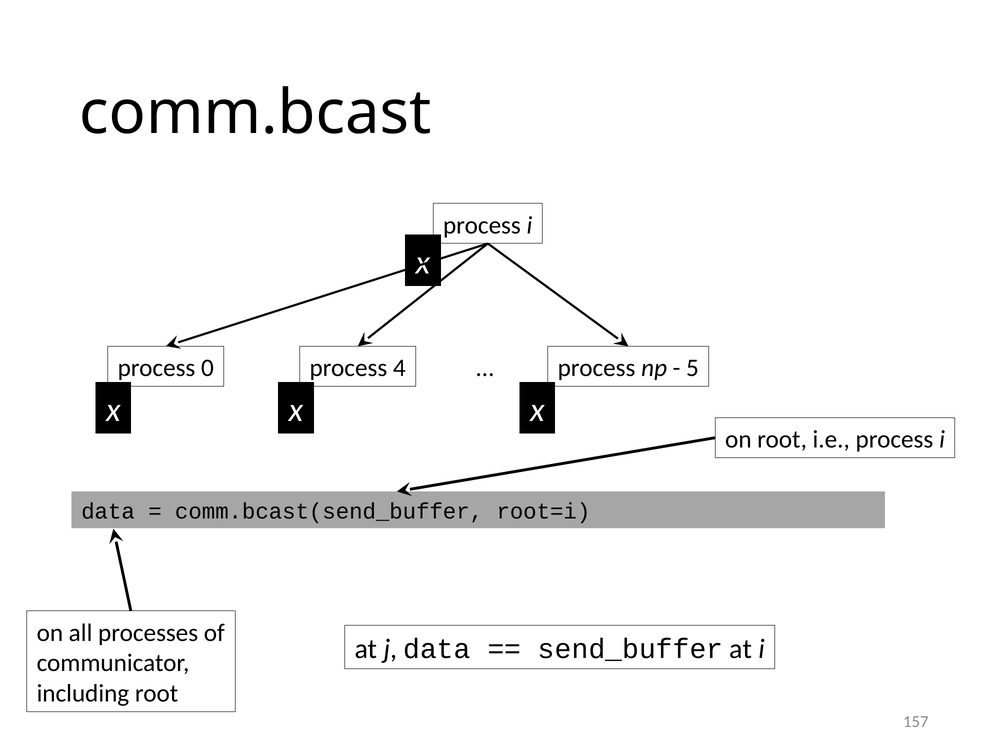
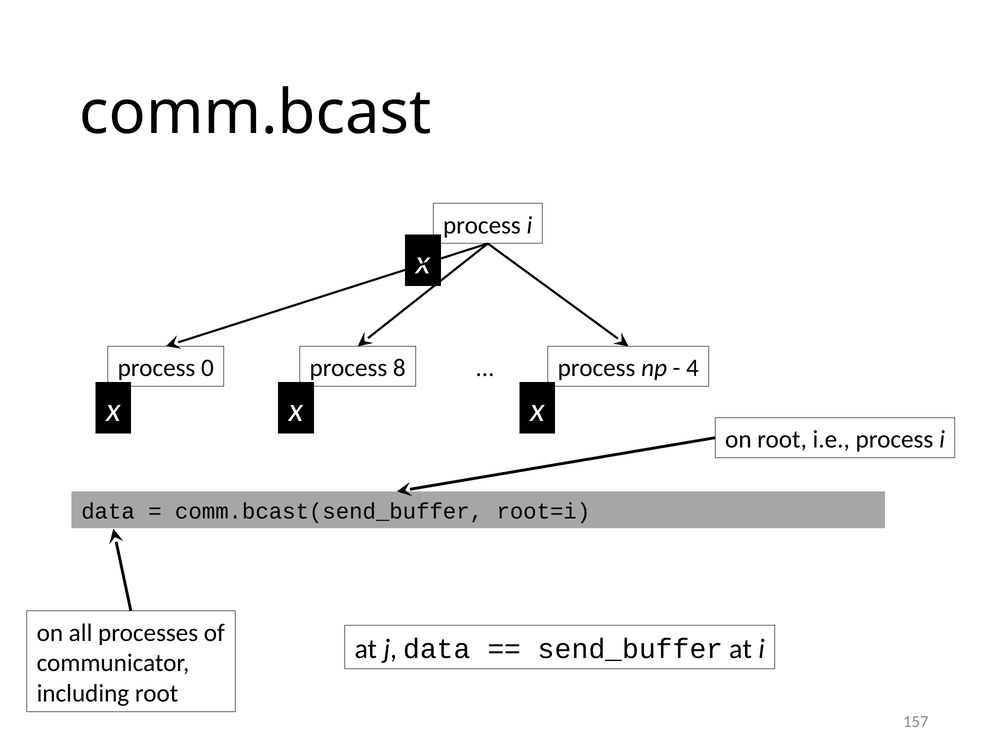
4: 4 -> 8 (399, 368)
5: 5 -> 4 (692, 368)
